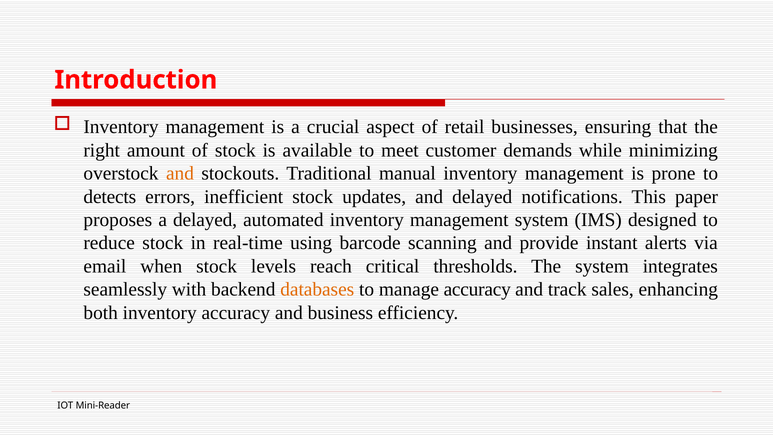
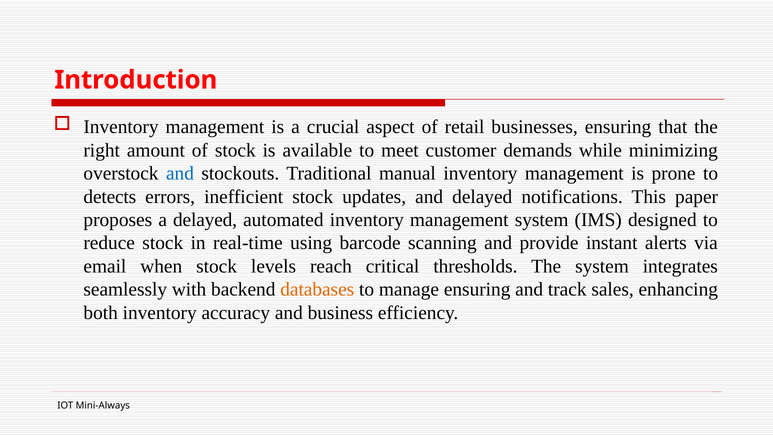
and colour: orange -> blue (180, 173)
manage accuracy: accuracy -> ensuring (477, 289)
Mini-Reader: Mini-Reader -> Mini-Always (103, 405)
